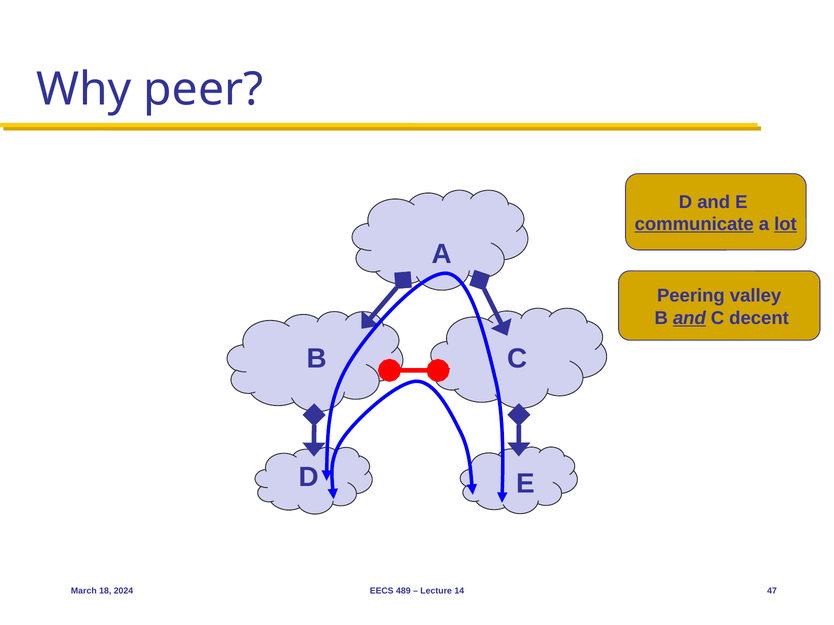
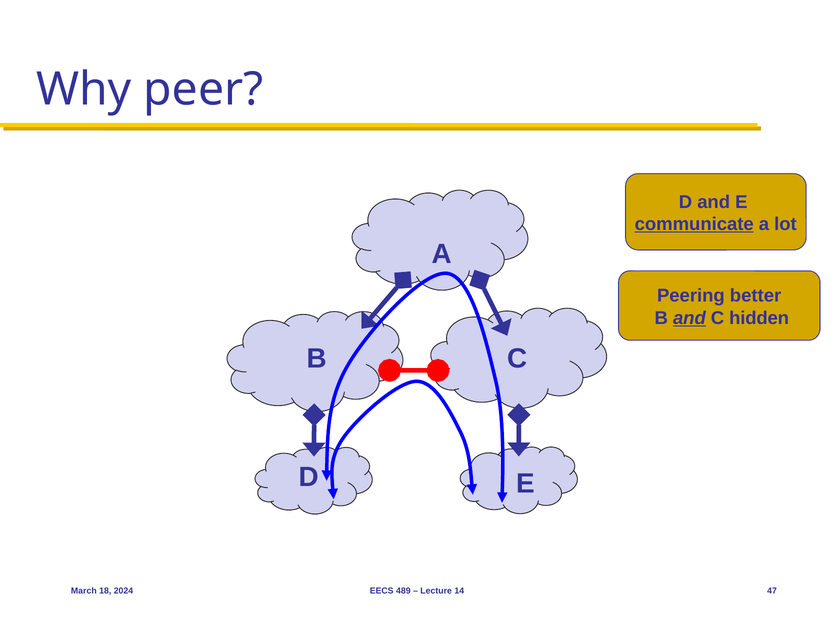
lot underline: present -> none (786, 224)
valley: valley -> better (756, 296)
decent: decent -> hidden (759, 318)
